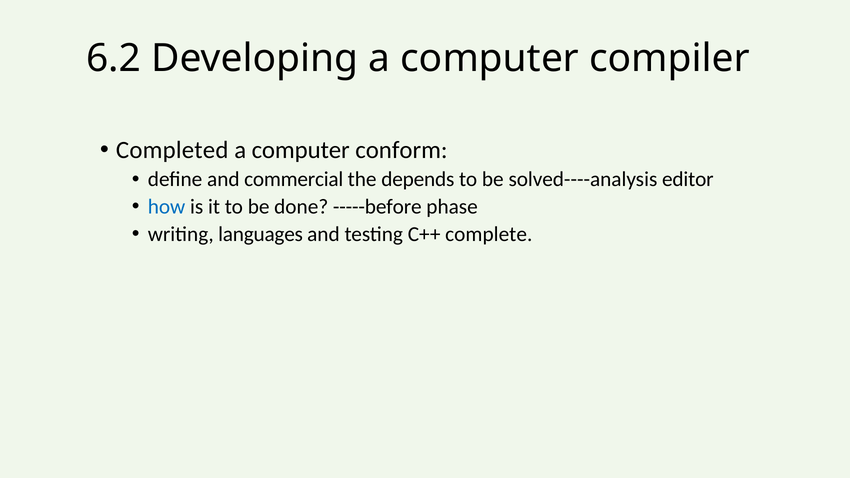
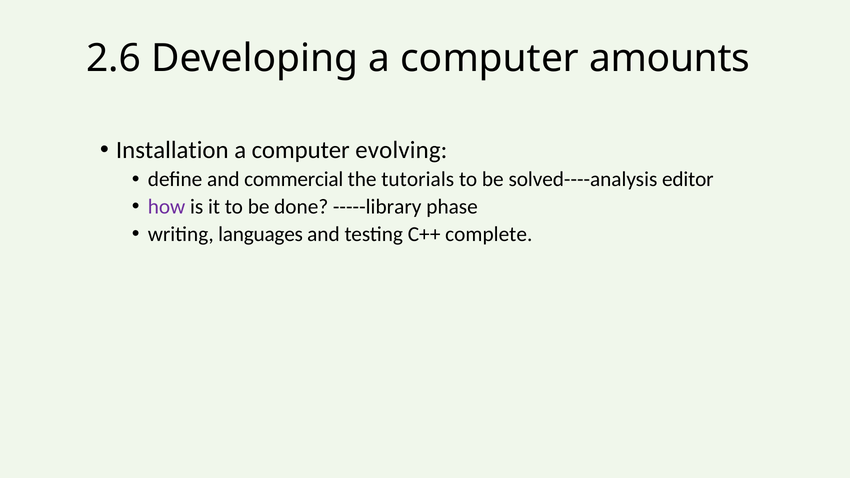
6.2: 6.2 -> 2.6 (114, 58)
compiler: compiler -> amounts (670, 58)
Completed: Completed -> Installation (172, 150)
conform: conform -> evolving (401, 150)
depends: depends -> tutorials (418, 179)
how colour: blue -> purple (167, 207)
-----before: -----before -> -----library (377, 207)
